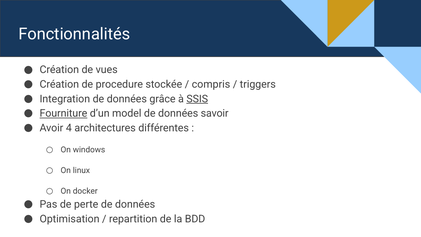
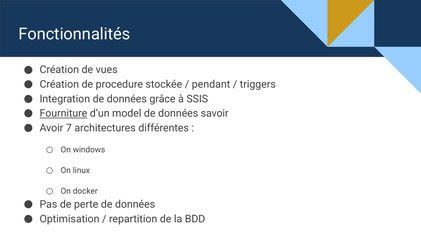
compris: compris -> pendant (211, 84)
SSIS underline: present -> none (197, 99)
4: 4 -> 7 (69, 128)
